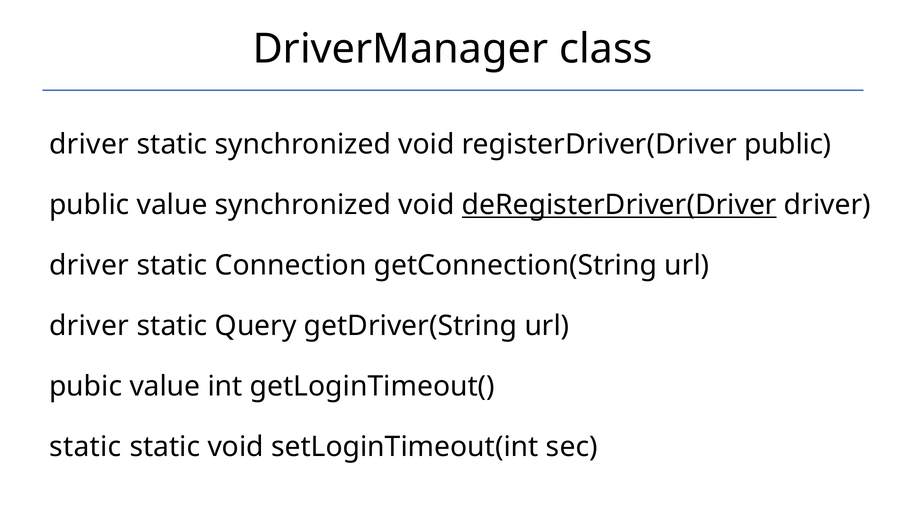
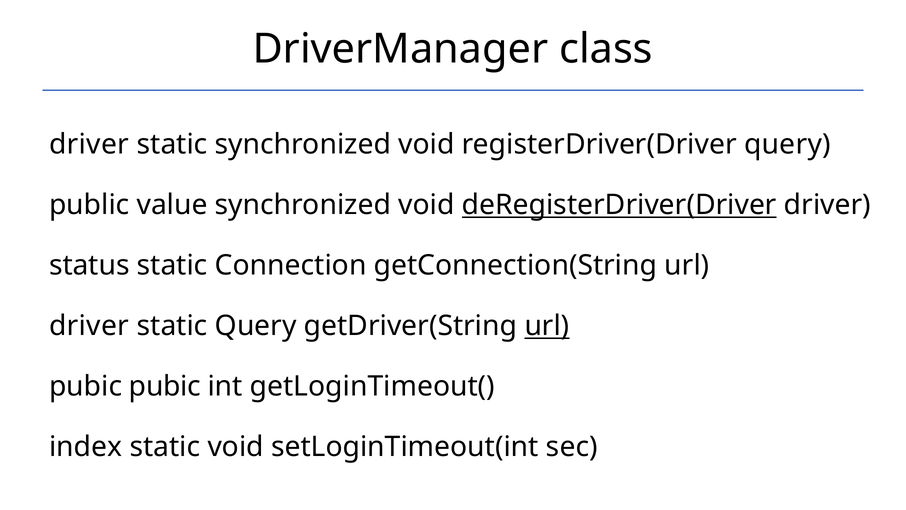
registerDriver(Driver public: public -> query (787, 145)
driver: driver -> status (89, 265)
url underline: none -> present (547, 326)
pubic value: value -> pubic (165, 386)
static: static -> index (86, 447)
